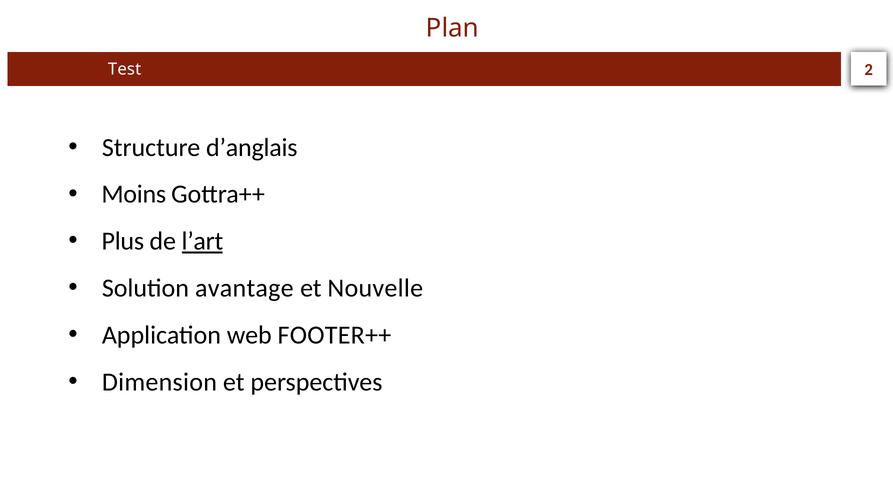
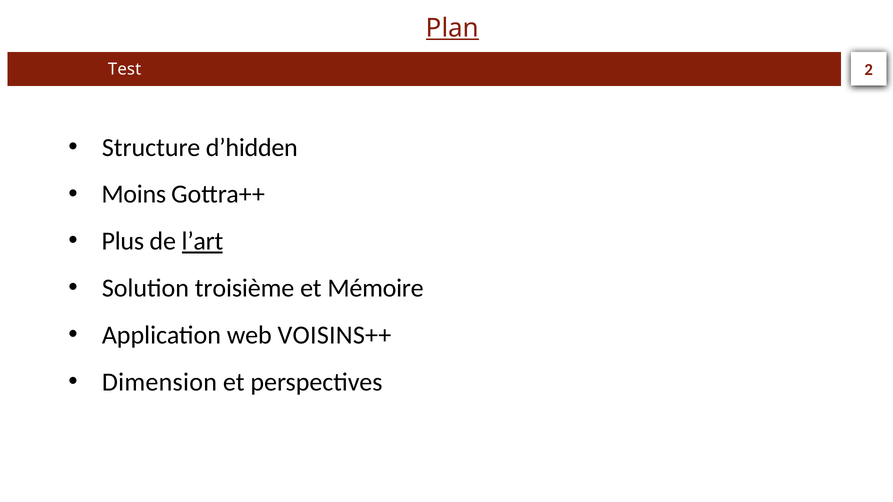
Plan underline: none -> present (453, 28)
d’anglais: d’anglais -> d’hidden (252, 148)
avantage: avantage -> troisième (245, 288)
Nouvelle: Nouvelle -> Mémoire (376, 288)
FOOTER++: FOOTER++ -> VOISINS++ (334, 335)
